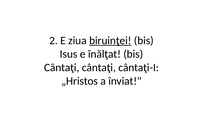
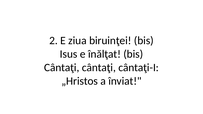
biruinţei underline: present -> none (110, 41)
